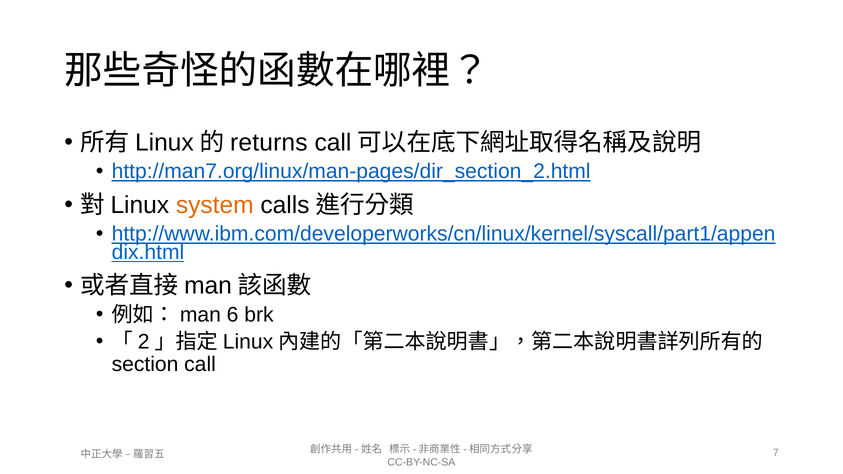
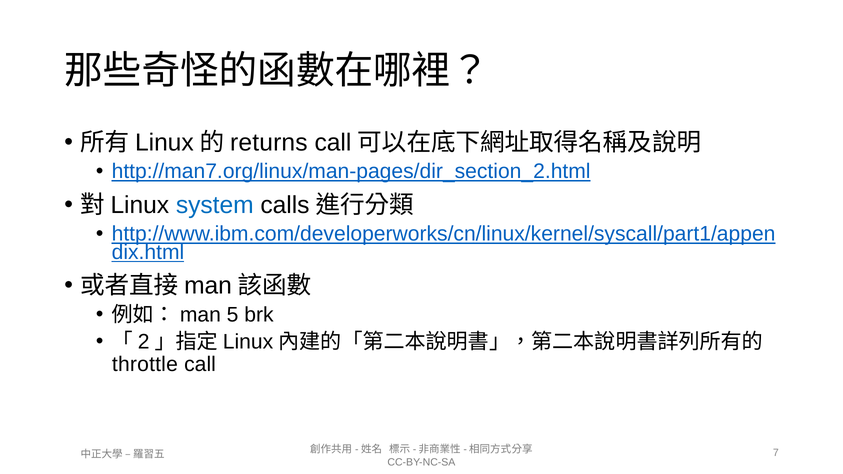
system colour: orange -> blue (215, 205)
6: 6 -> 5 (233, 315)
section: section -> throttle (145, 365)
